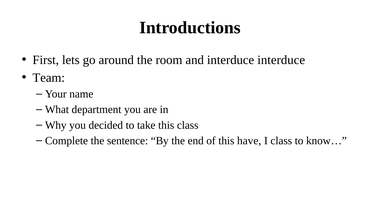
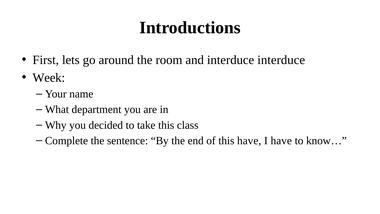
Team: Team -> Week (49, 78)
I class: class -> have (281, 140)
